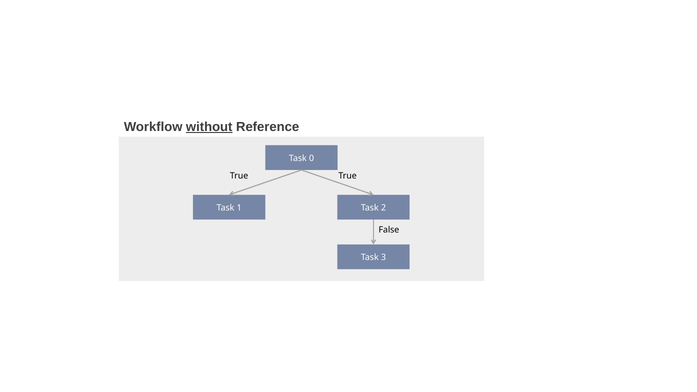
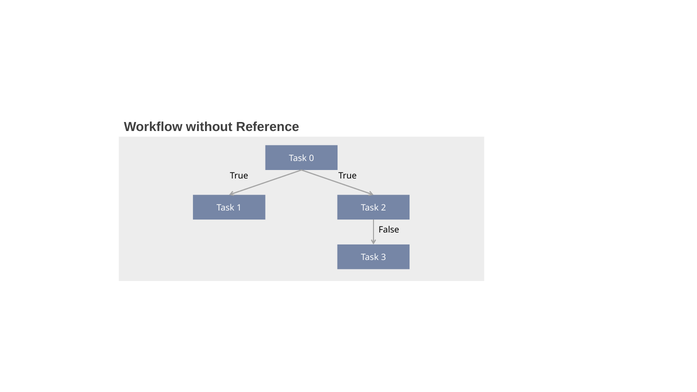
without underline: present -> none (209, 127)
